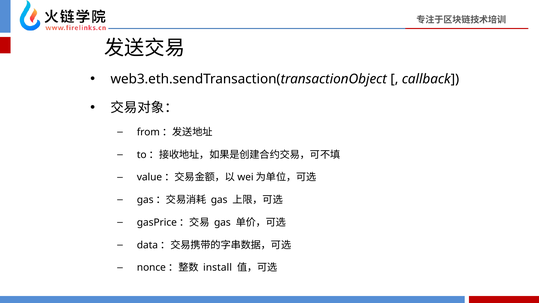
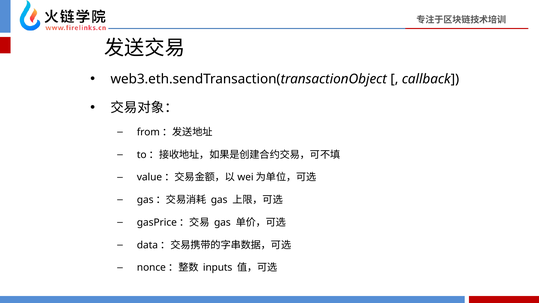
install: install -> inputs (218, 268)
